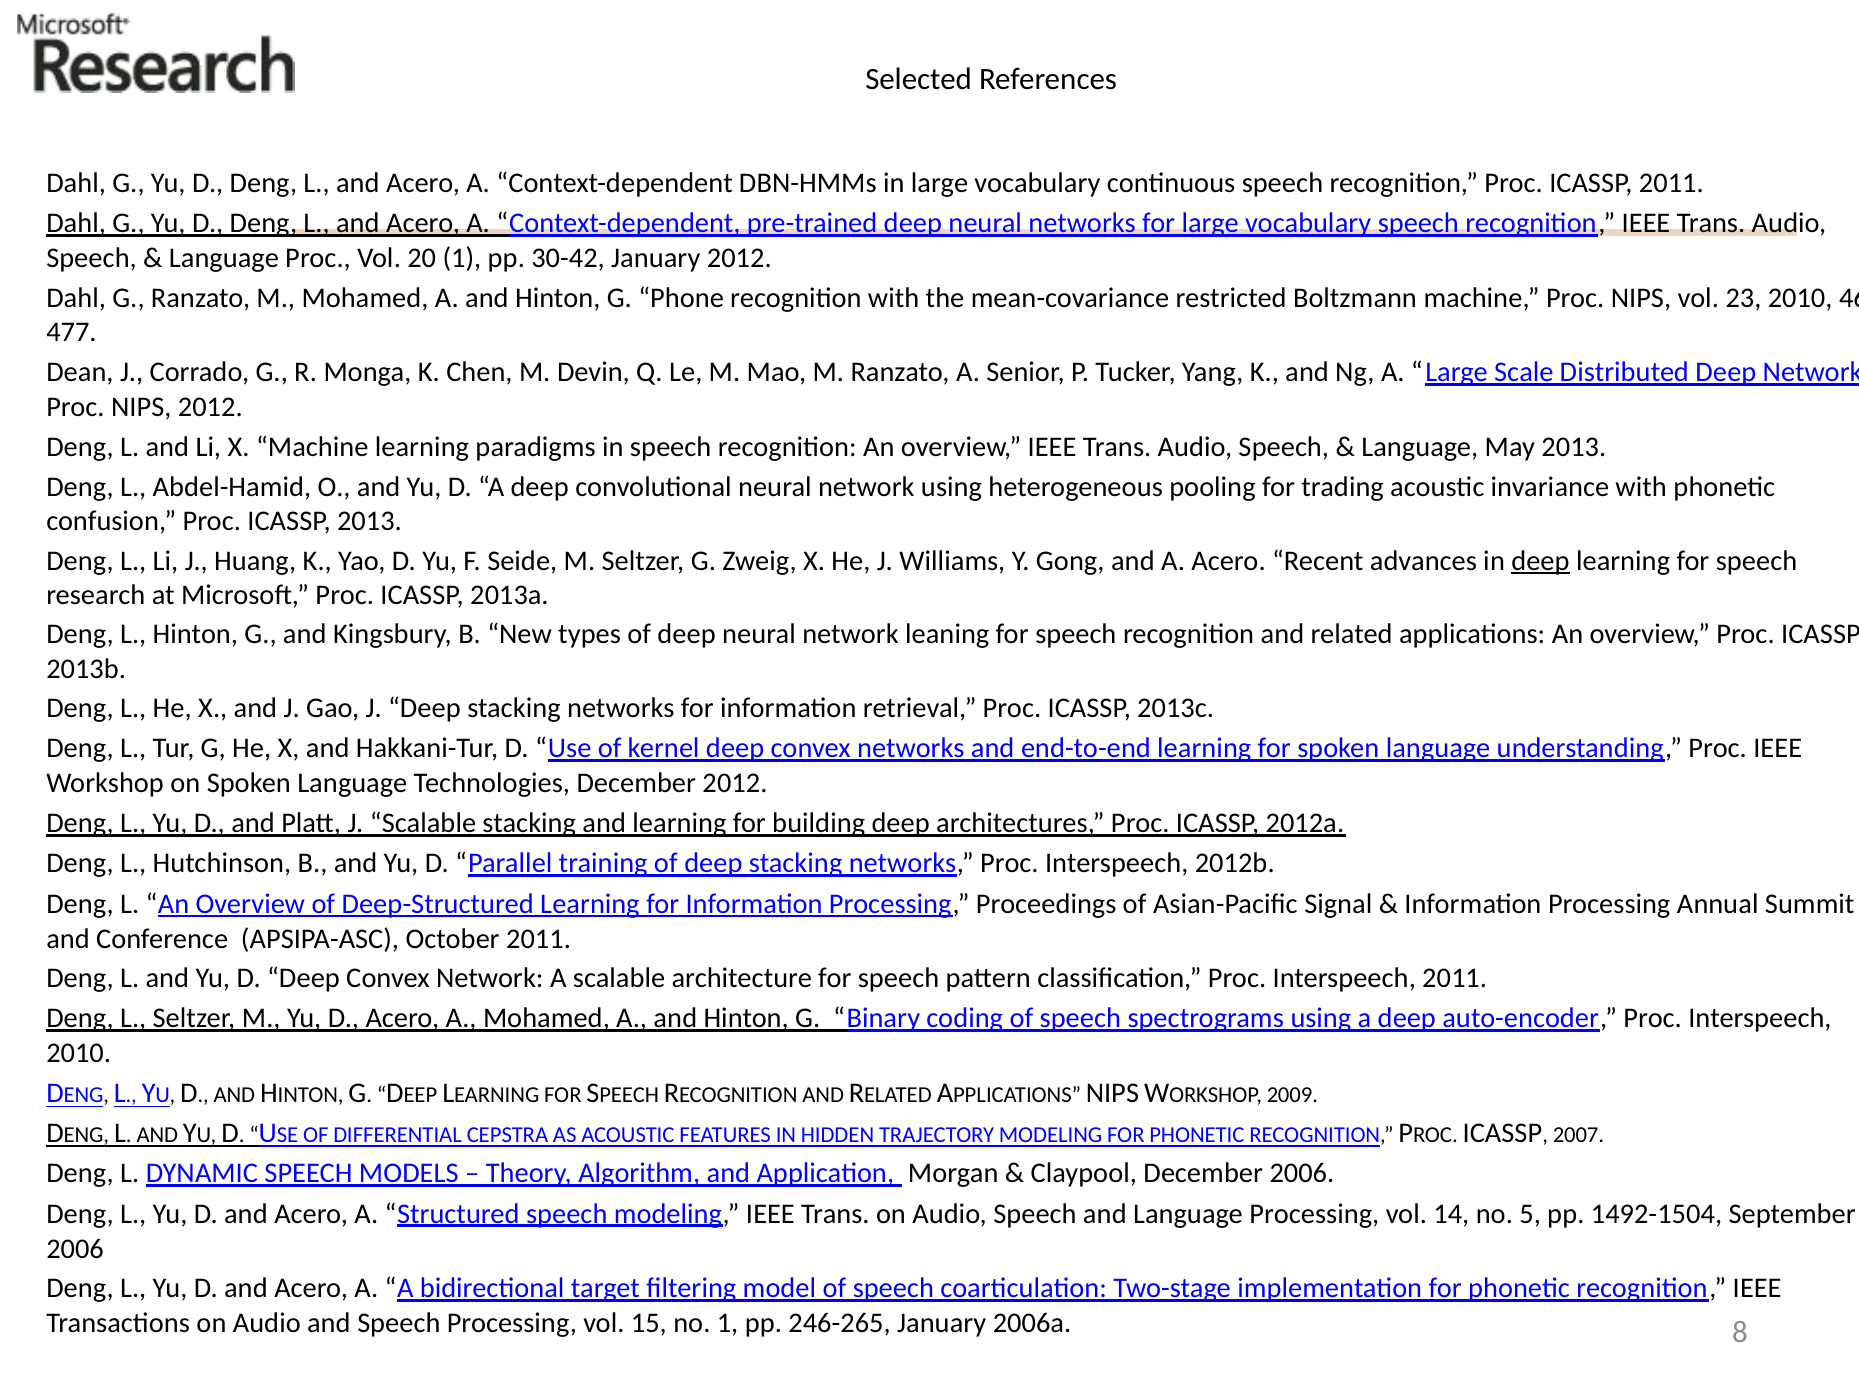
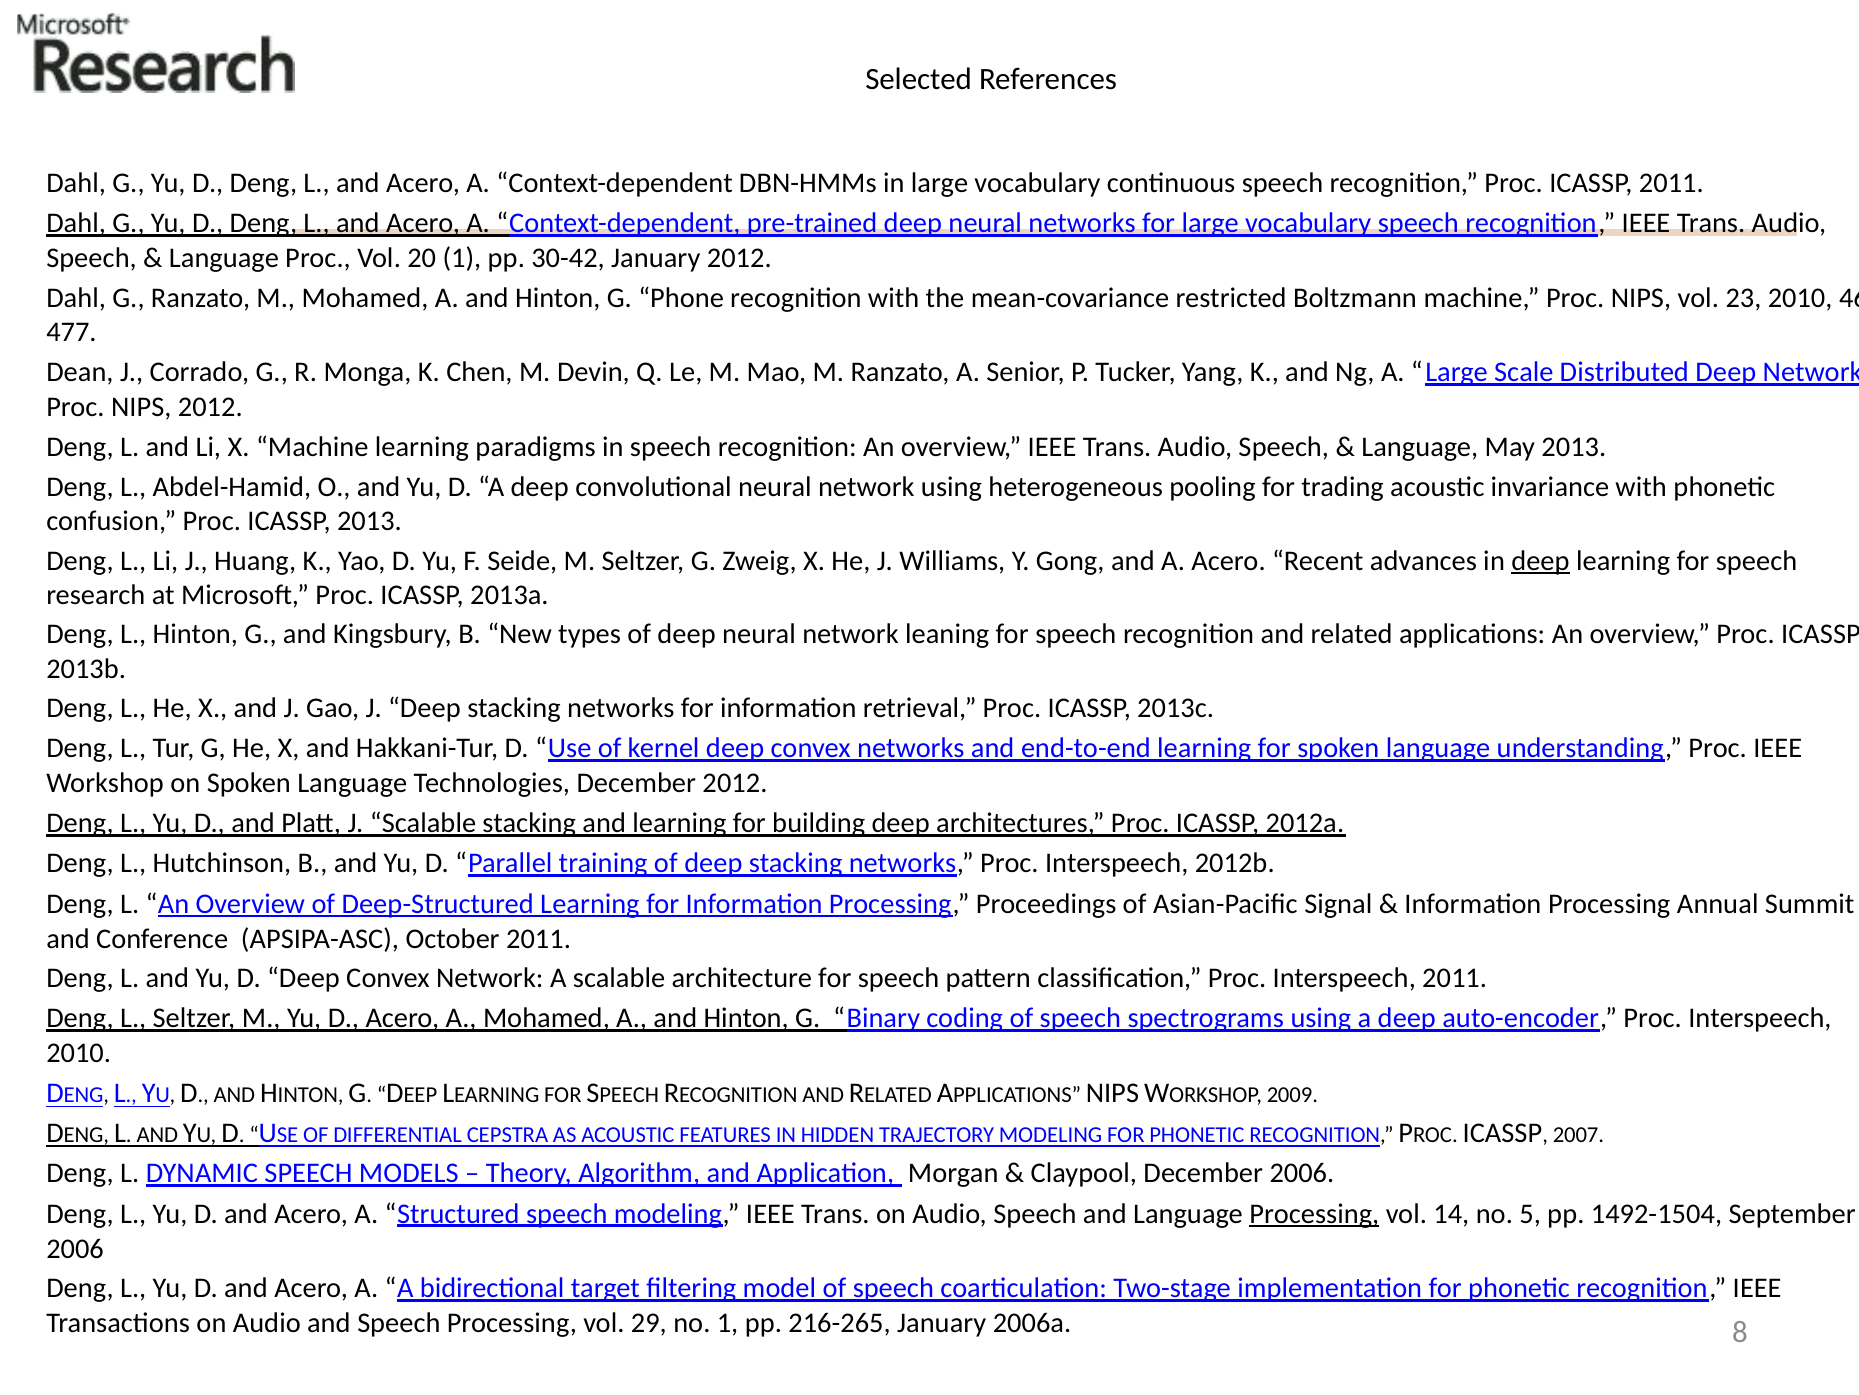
Processing underline: none -> present (1314, 1213)
15: 15 -> 29 (649, 1323)
246-265: 246-265 -> 216-265 (840, 1323)
